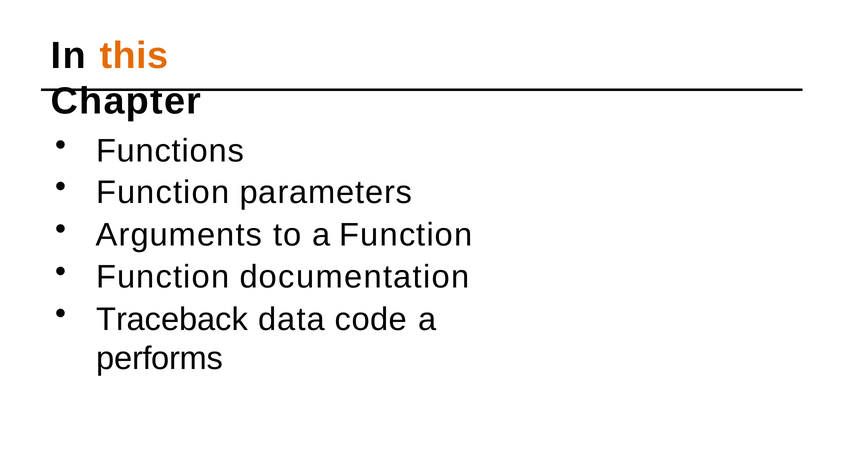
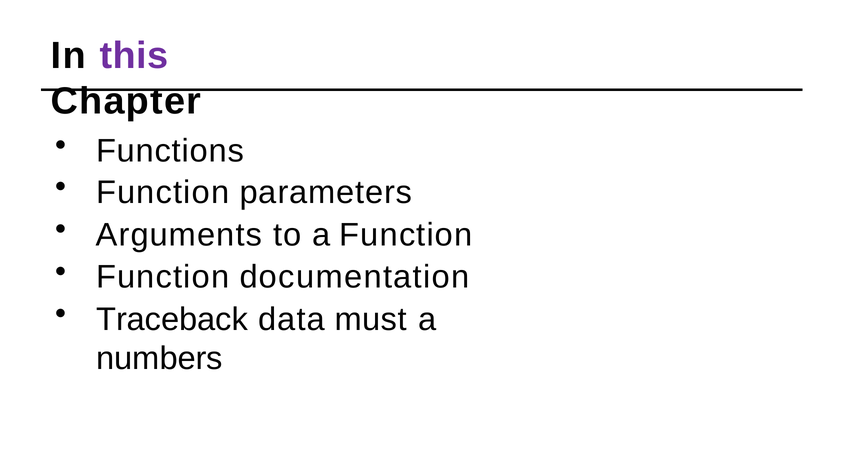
this colour: orange -> purple (134, 56)
code: code -> must (371, 320)
performs: performs -> numbers (160, 359)
